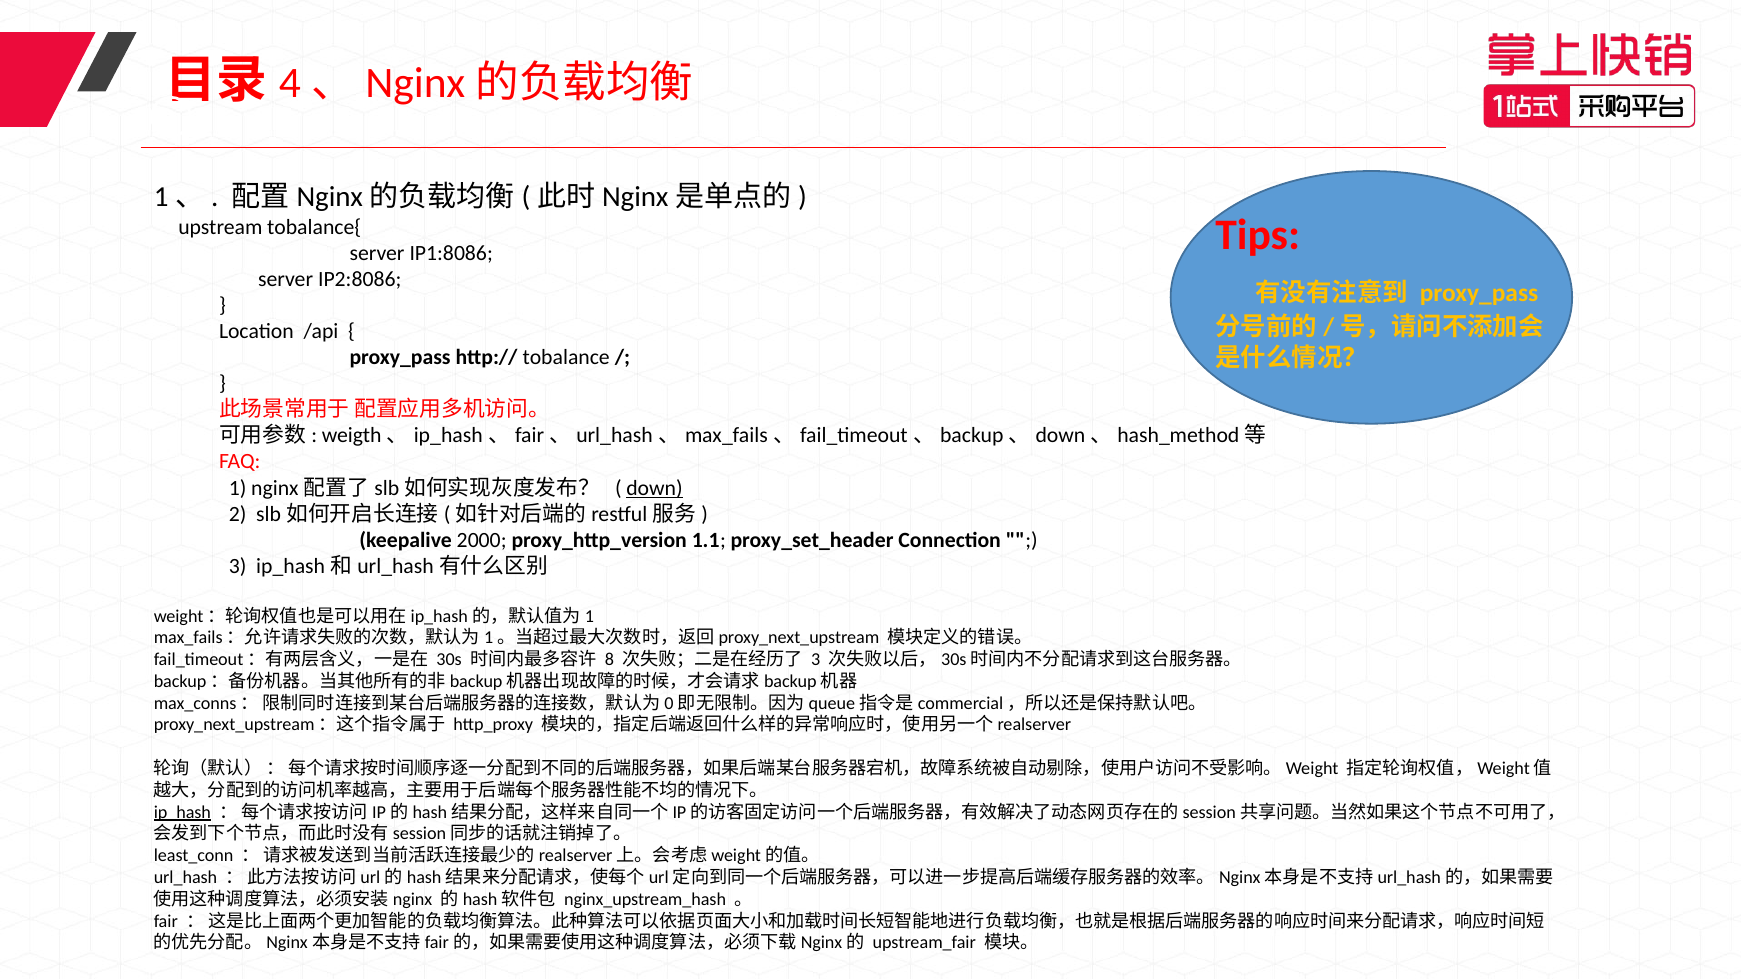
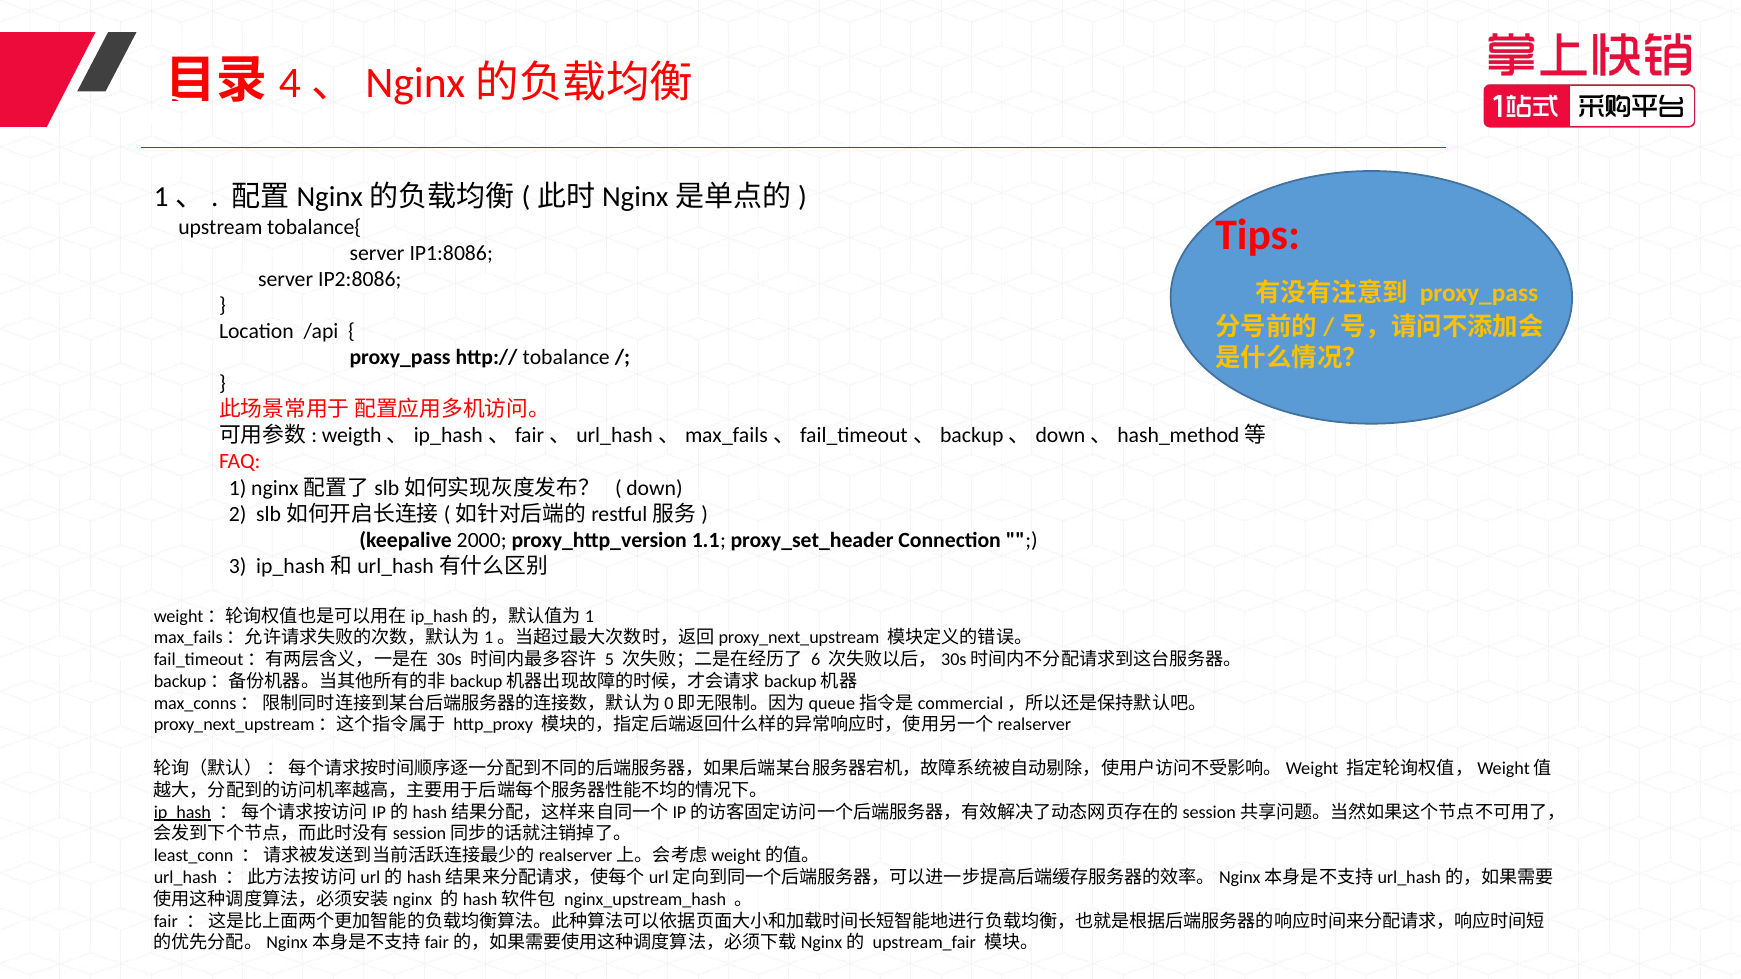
down underline: present -> none (655, 488)
8: 8 -> 5 (609, 660)
3: 3 -> 6 (816, 660)
